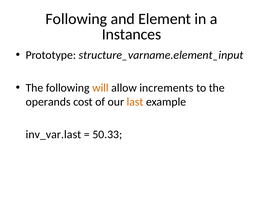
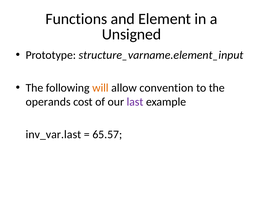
Following: Following -> Functions (76, 19)
Instances: Instances -> Unsigned (132, 34)
increments: increments -> convention (166, 88)
last colour: orange -> purple (135, 102)
50.33: 50.33 -> 65.57 (107, 135)
